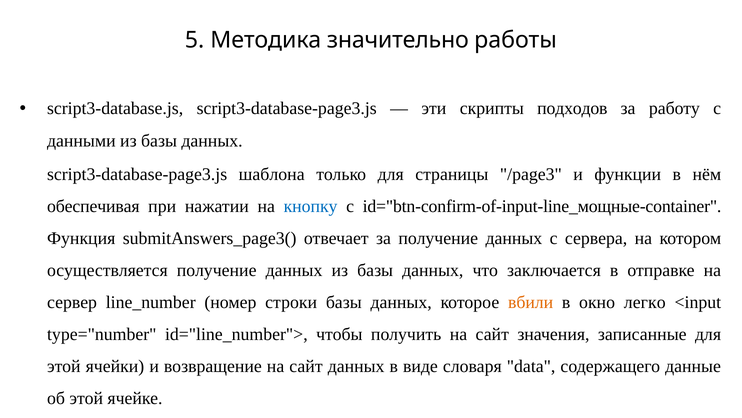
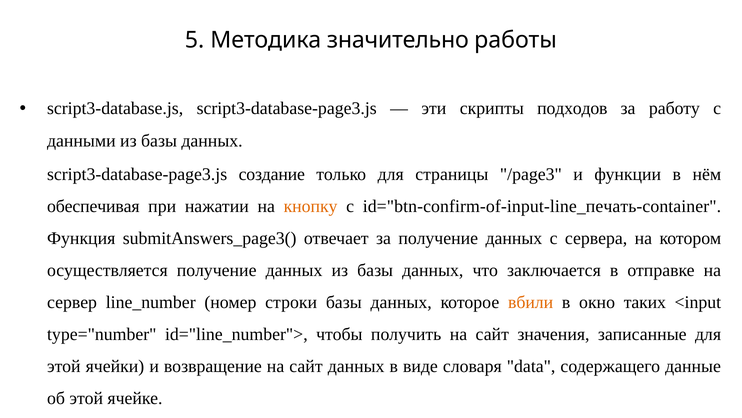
шаблона: шаблона -> создание (272, 174)
кнопку colour: blue -> orange (311, 206)
id="btn-confirm-of-input-line_мощные-container: id="btn-confirm-of-input-line_мощные-container -> id="btn-confirm-of-input-line_печать-container (542, 206)
легко: легко -> таких (645, 302)
